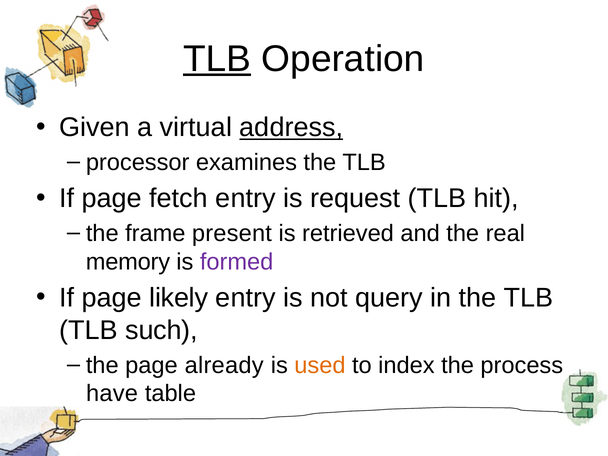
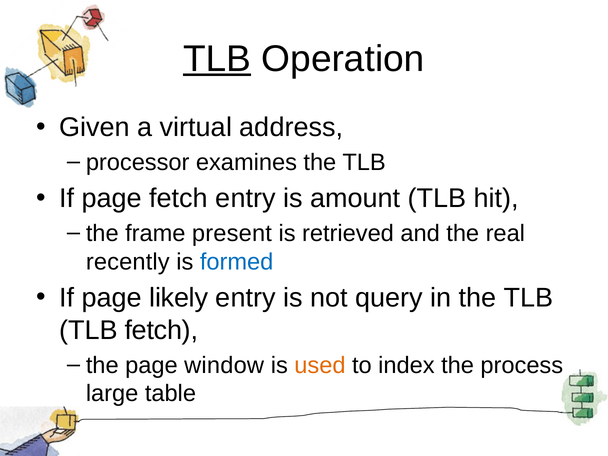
address underline: present -> none (291, 128)
request: request -> amount (355, 199)
memory: memory -> recently (128, 262)
formed colour: purple -> blue (237, 262)
TLB such: such -> fetch (161, 330)
already: already -> window (224, 365)
have: have -> large (112, 394)
